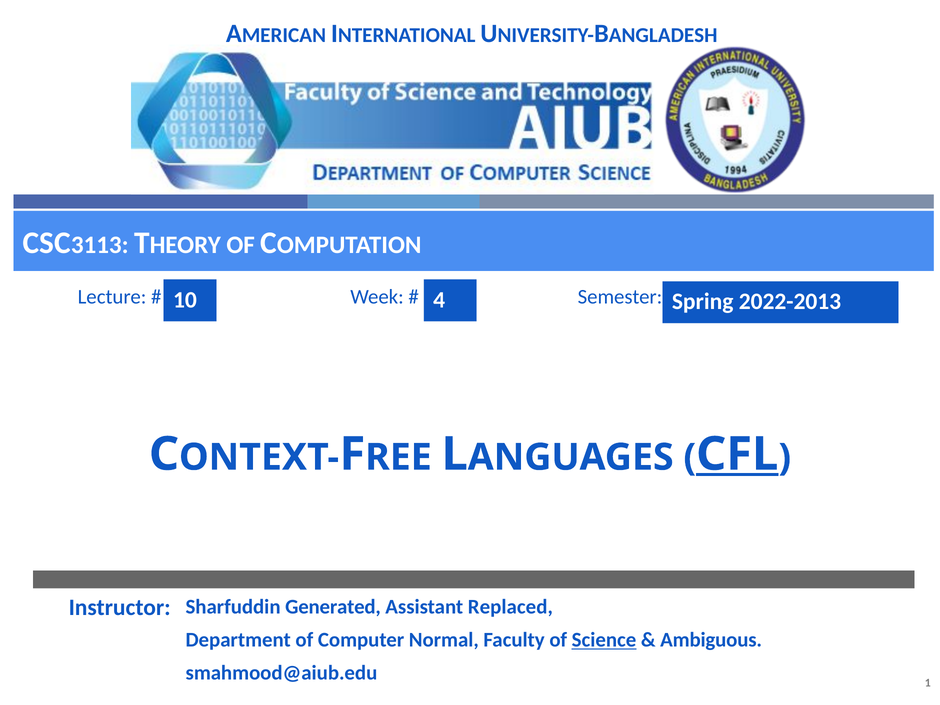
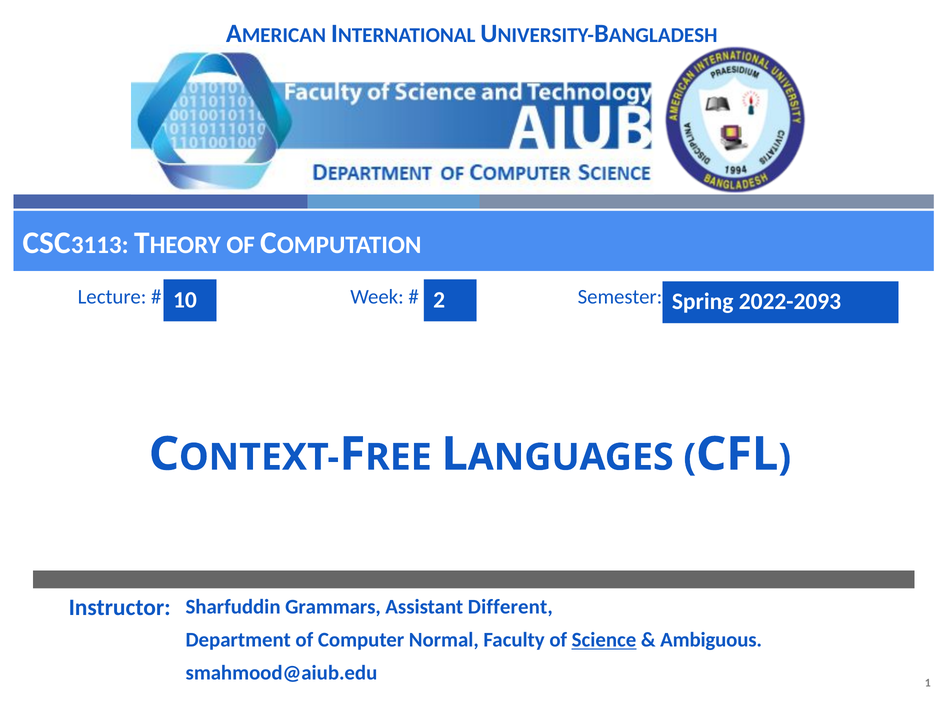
4: 4 -> 2 (439, 300)
2022-2013: 2022-2013 -> 2022-2093 (790, 302)
CFL underline: present -> none (737, 454)
Generated: Generated -> Grammars (333, 607)
Replaced: Replaced -> Different (510, 607)
